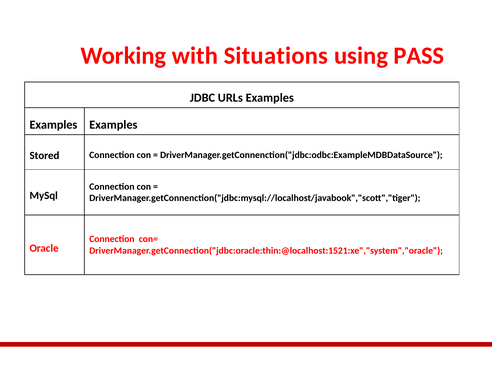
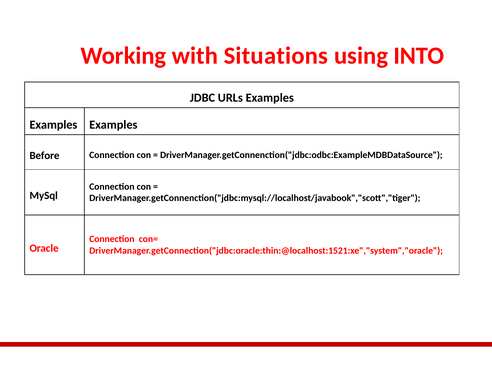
PASS: PASS -> INTO (419, 56)
Stored: Stored -> Before (44, 156)
